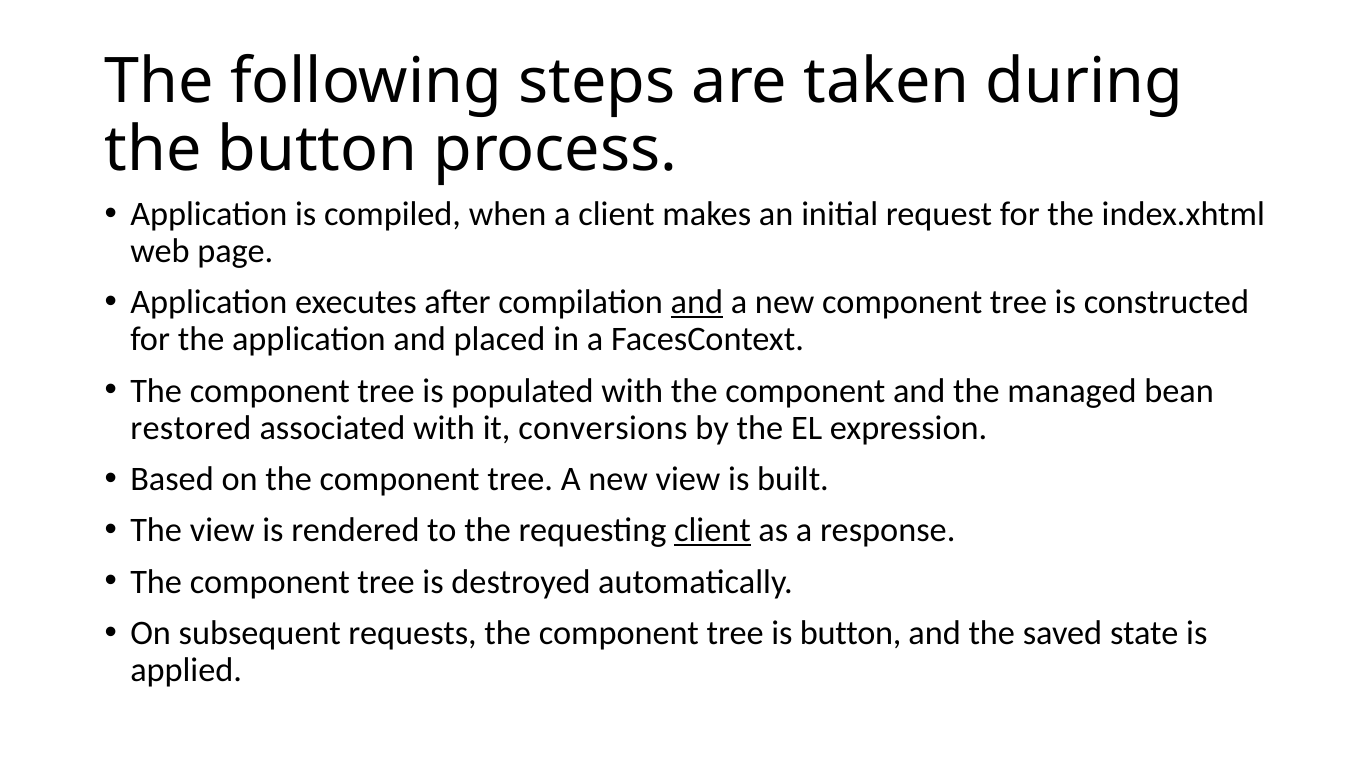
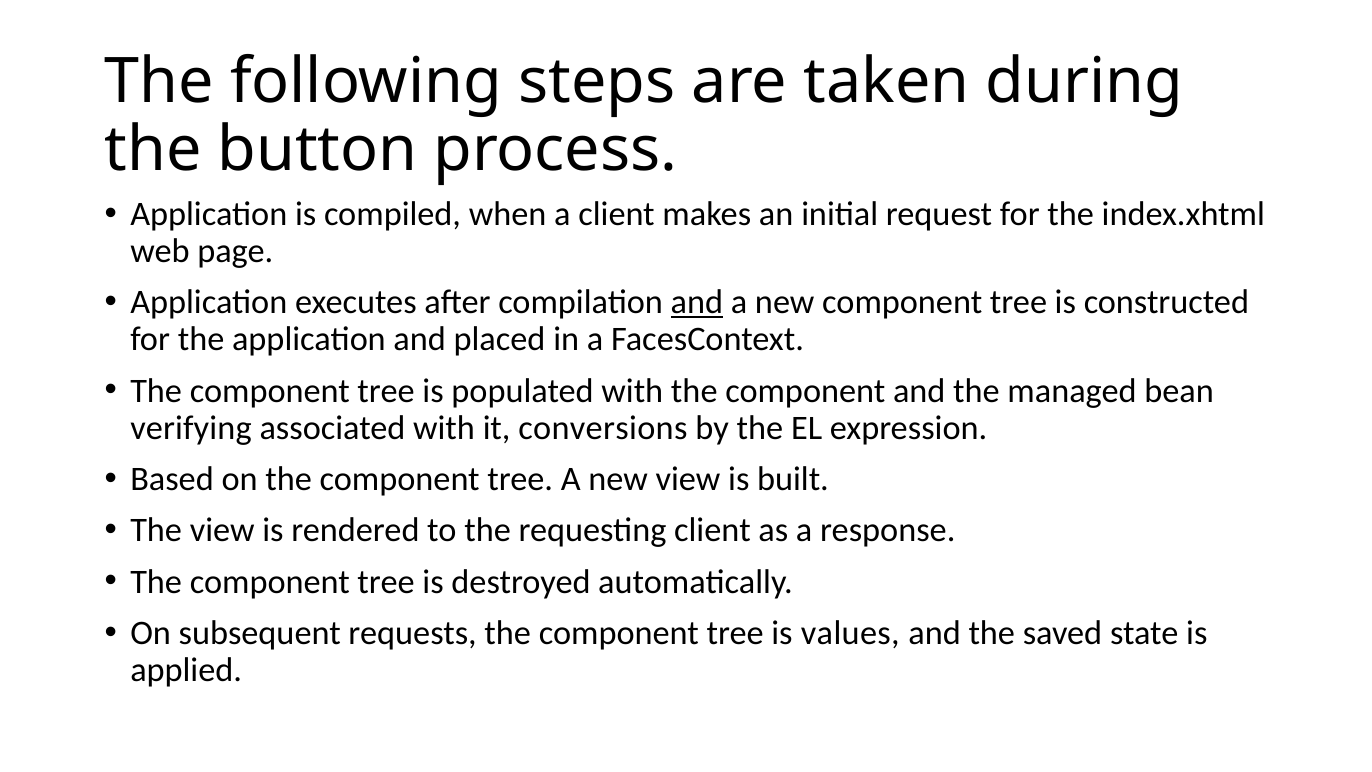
restored: restored -> verifying (191, 428)
client underline: present -> none (712, 530)
is button: button -> values (850, 633)
